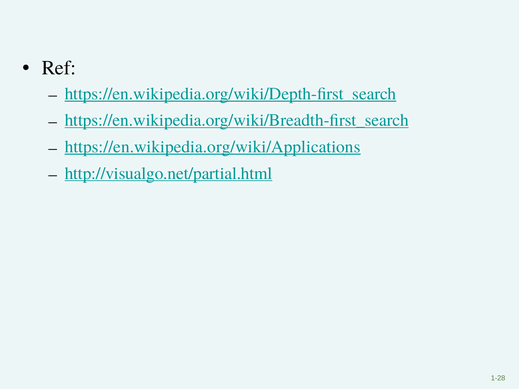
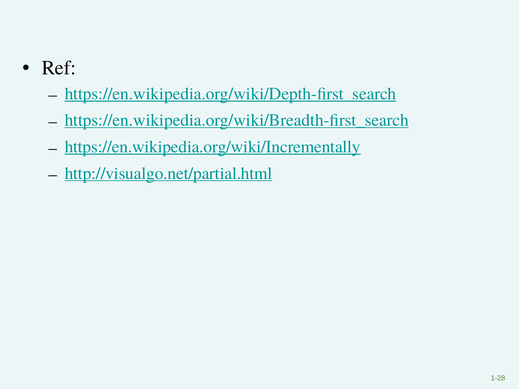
https://en.wikipedia.org/wiki/Applications: https://en.wikipedia.org/wiki/Applications -> https://en.wikipedia.org/wiki/Incrementally (213, 147)
